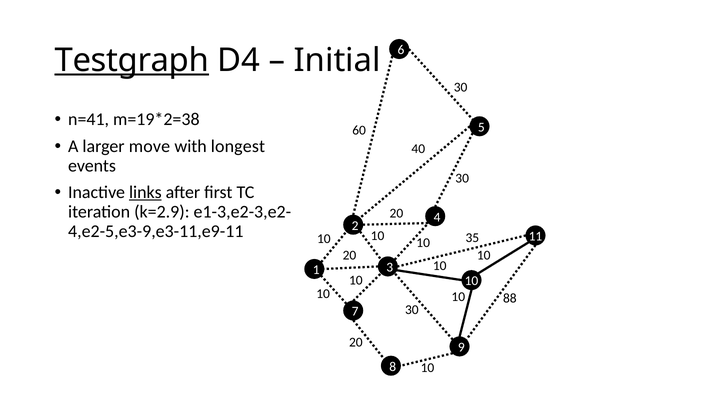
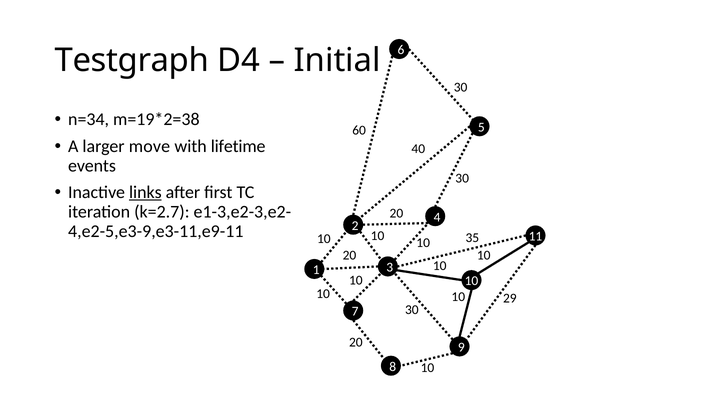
Testgraph underline: present -> none (132, 60)
n=41: n=41 -> n=34 (89, 120)
longest: longest -> lifetime (238, 146)
k=2.9: k=2.9 -> k=2.7 (162, 212)
88: 88 -> 29 (510, 298)
